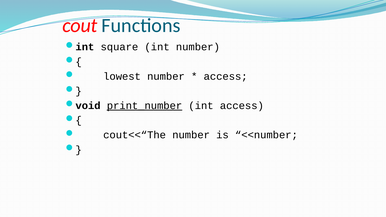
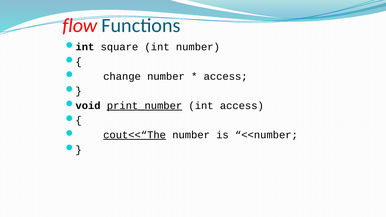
cout: cout -> flow (80, 26)
lowest: lowest -> change (122, 76)
cout<<“The underline: none -> present (135, 135)
